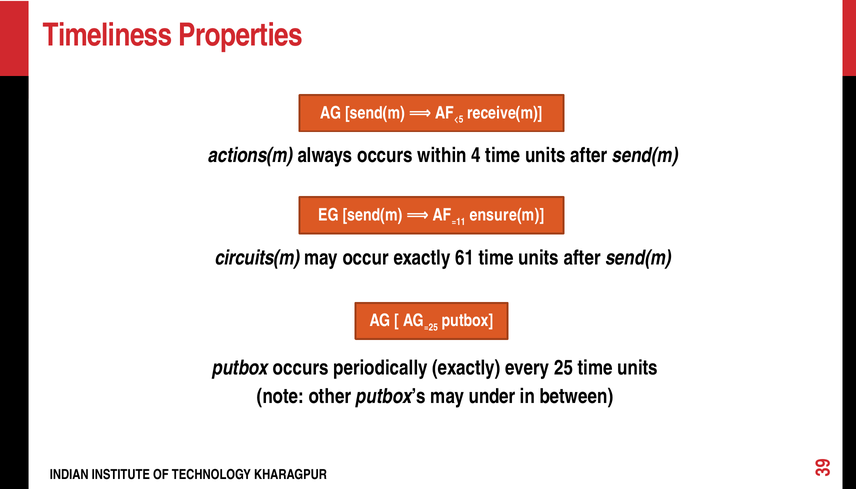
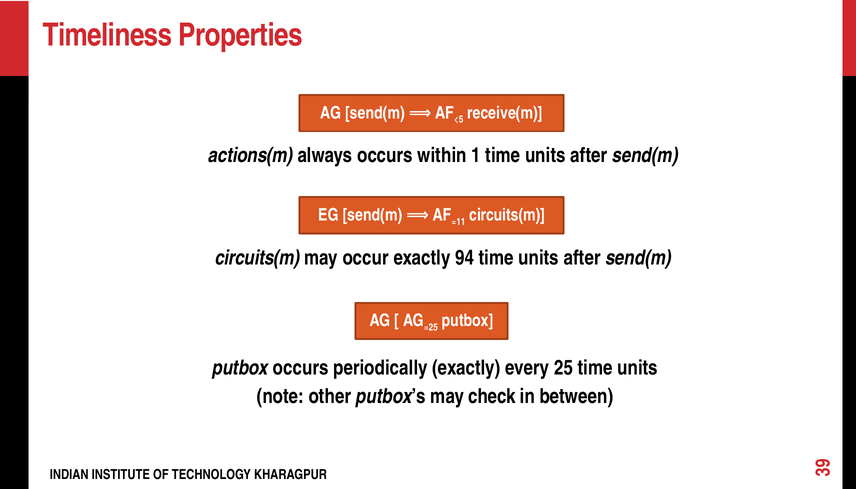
4: 4 -> 1 (476, 156)
ensure(m: ensure(m -> circuits(m (507, 215)
61: 61 -> 94 (465, 258)
under: under -> check (492, 397)
